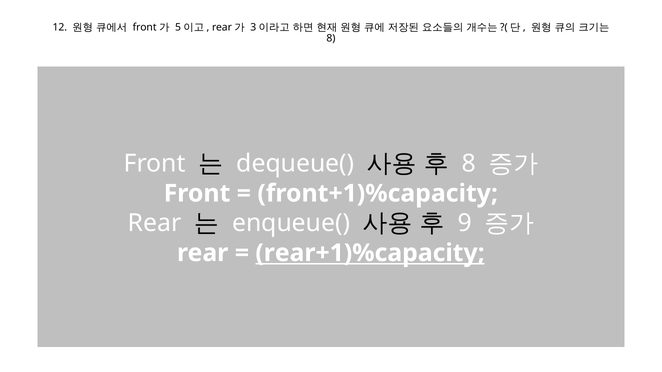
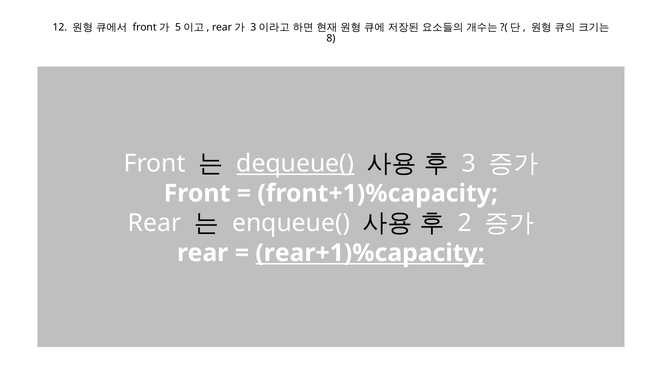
dequeue( underline: none -> present (295, 164)
8: 8 -> 3 (469, 164)
9: 9 -> 2 (465, 223)
